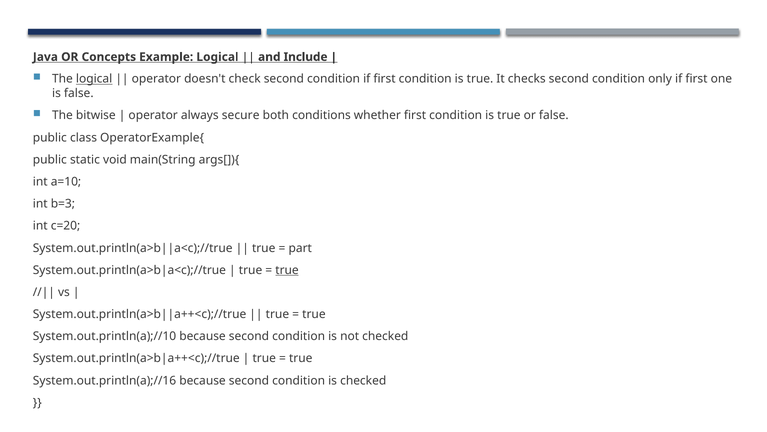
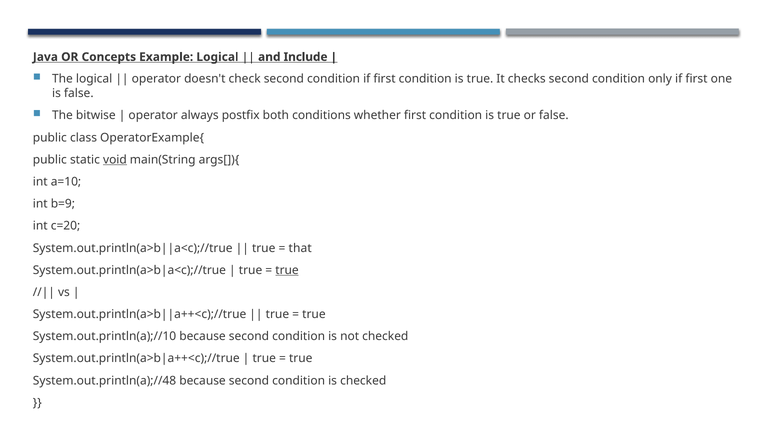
logical underline: present -> none (94, 79)
secure: secure -> postfix (241, 115)
void underline: none -> present (115, 159)
b=3: b=3 -> b=9 (63, 204)
part: part -> that (300, 248)
System.out.println(a);//16: System.out.println(a);//16 -> System.out.println(a);//48 (105, 380)
